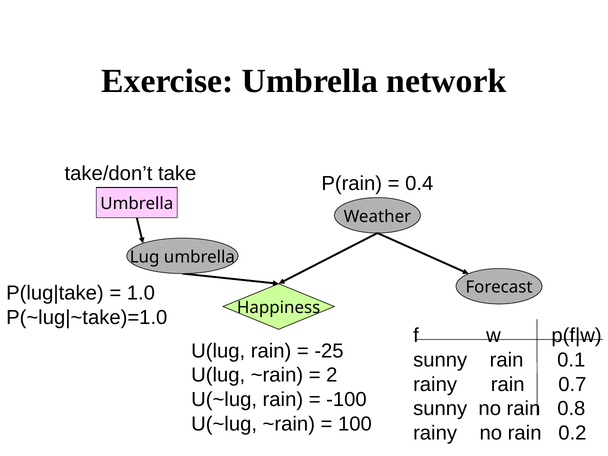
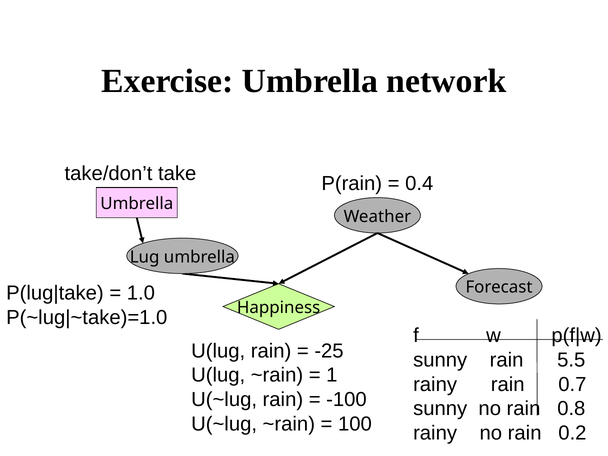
0.1: 0.1 -> 5.5 (571, 360)
2: 2 -> 1 (332, 375)
